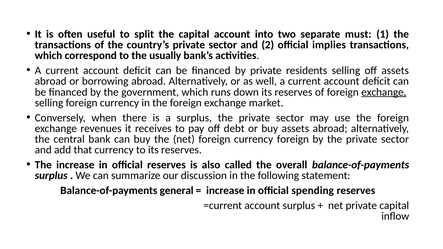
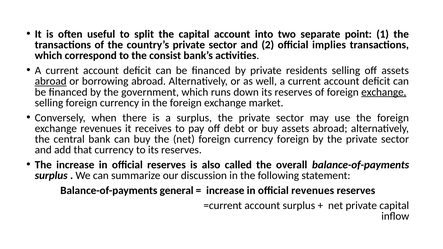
must: must -> point (358, 34)
usually: usually -> consist (165, 56)
abroad underline: none -> present (51, 81)
official spending: spending -> revenues (313, 191)
